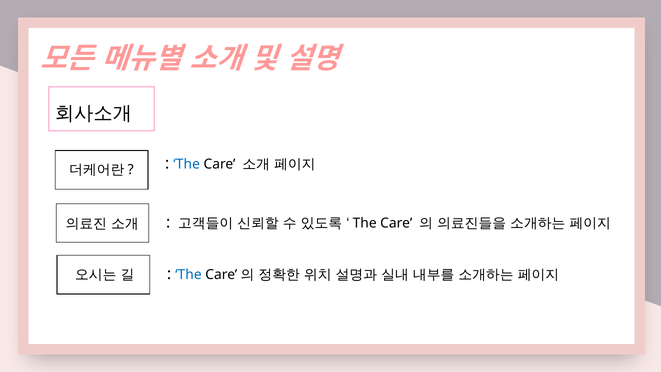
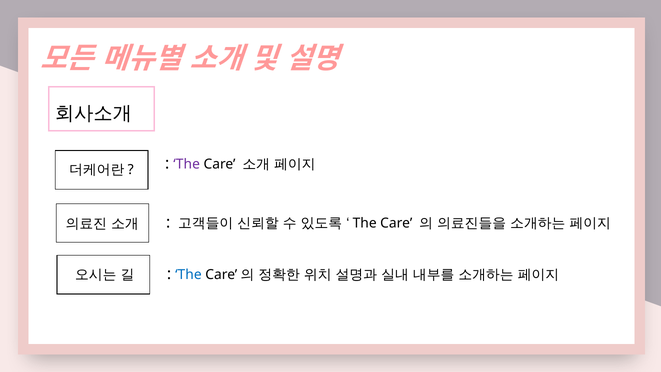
The colour: blue -> purple (187, 164)
